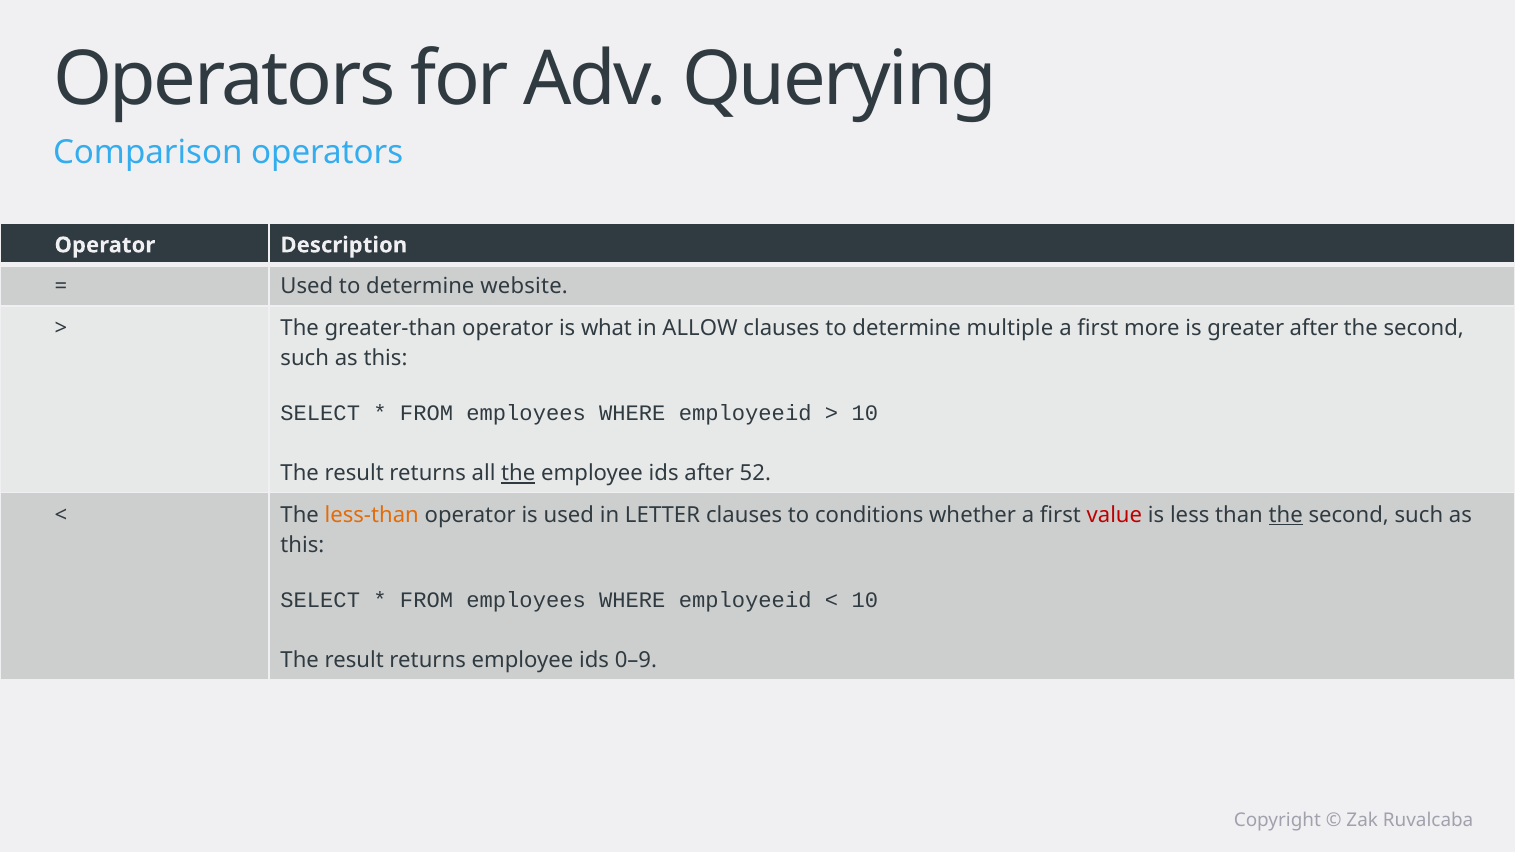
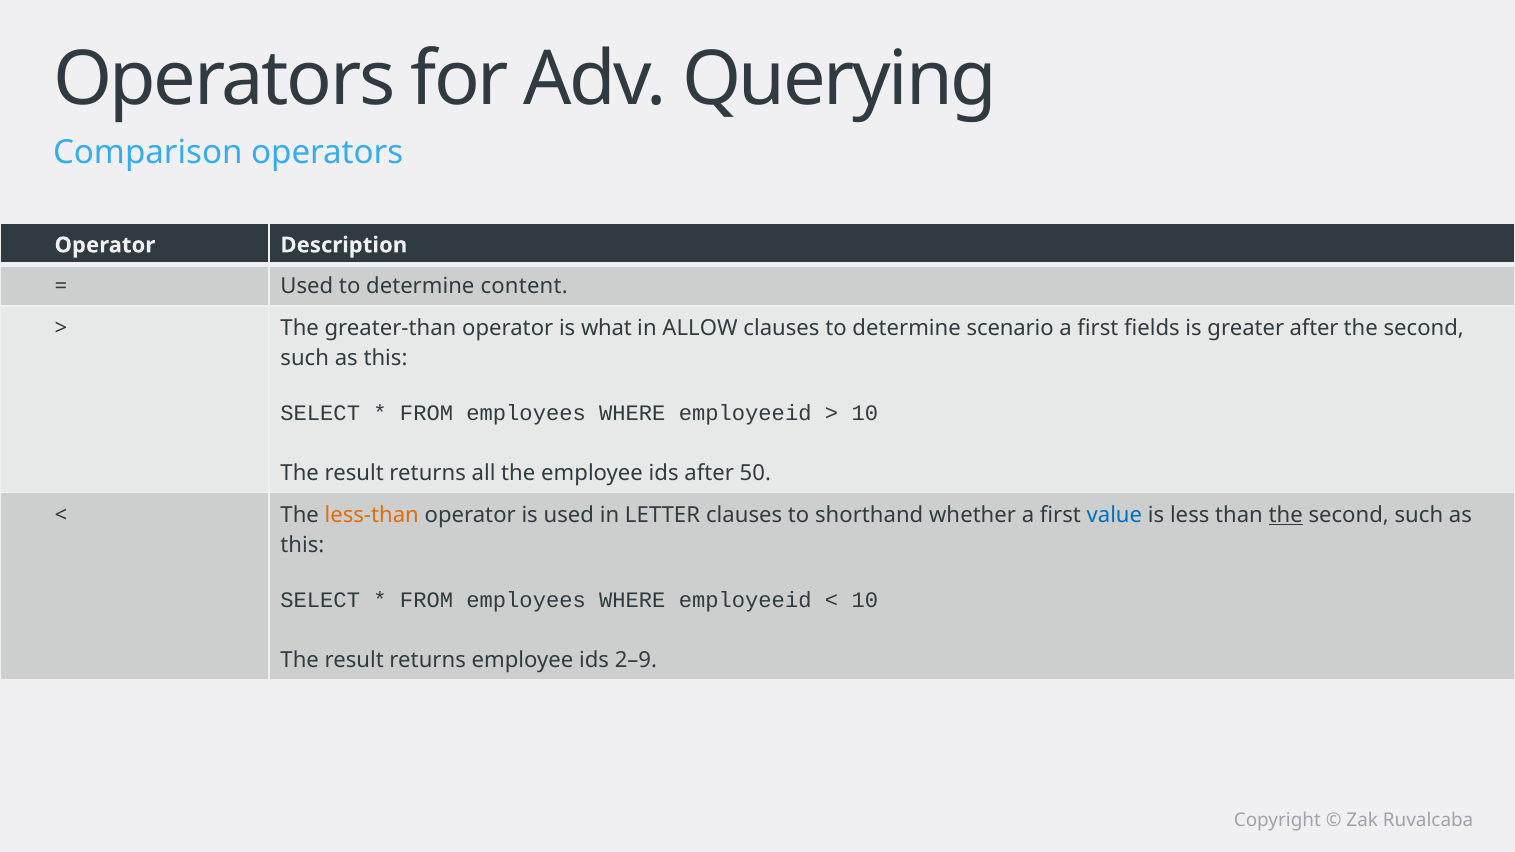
website: website -> content (524, 287)
multiple: multiple -> scenario (1010, 328)
more: more -> fields (1152, 328)
the underline: present -> none (518, 473)
52: 52 -> 50 (755, 473)
conditions: conditions -> shorthand (869, 515)
value colour: red -> blue (1114, 515)
0–9: 0–9 -> 2–9 (636, 660)
